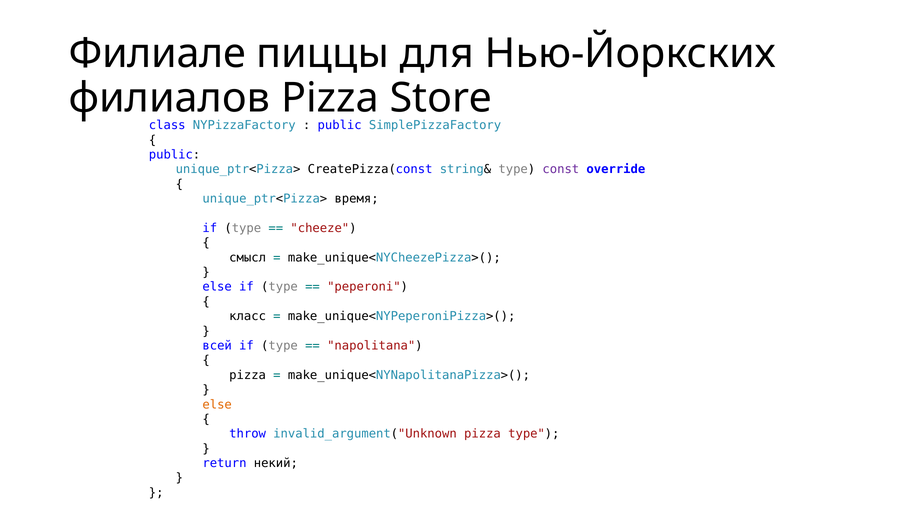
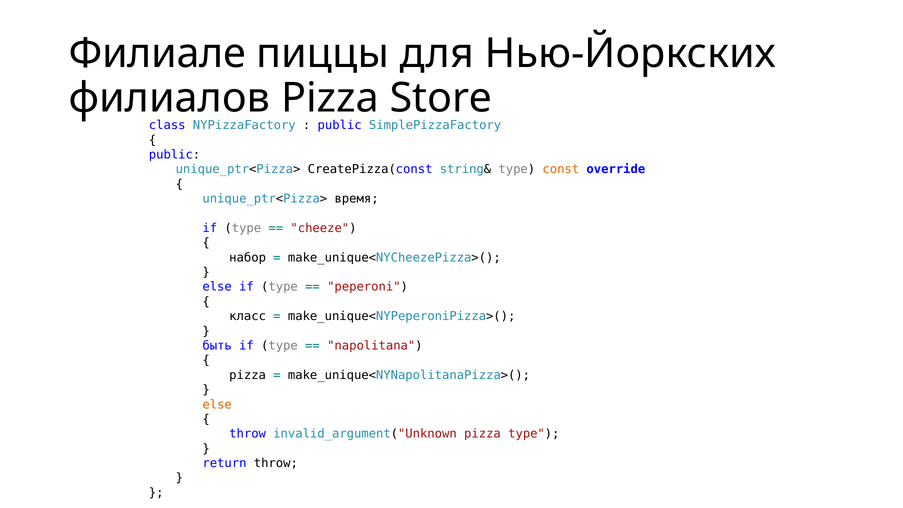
const colour: purple -> orange (561, 169)
смысл: смысл -> набор (248, 258)
всей: всей -> быть (217, 346)
return некий: некий -> throw (276, 463)
